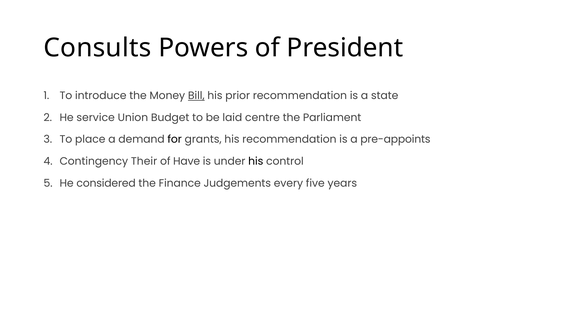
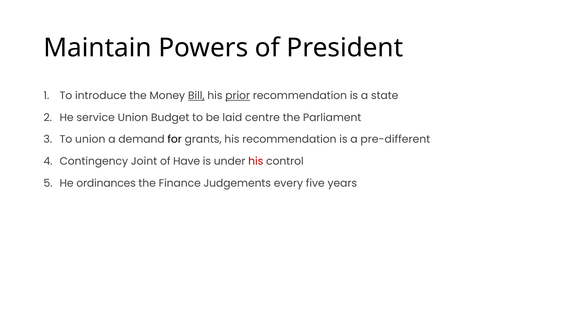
Consults: Consults -> Maintain (98, 48)
prior underline: none -> present (238, 96)
To place: place -> union (90, 140)
pre-appoints: pre-appoints -> pre-different (395, 140)
Their: Their -> Joint (144, 161)
his colour: black -> red (256, 161)
considered: considered -> ordinances (106, 183)
